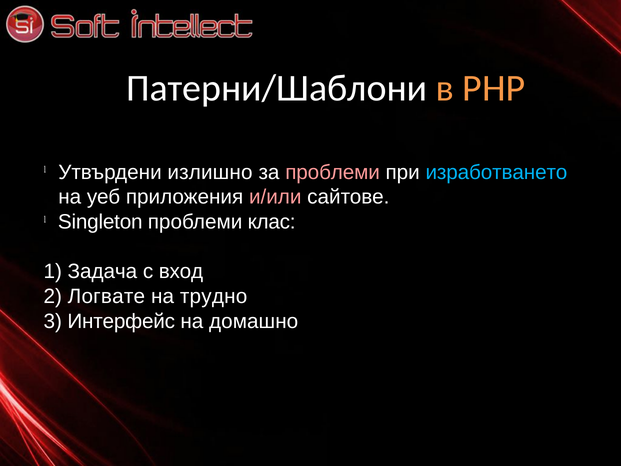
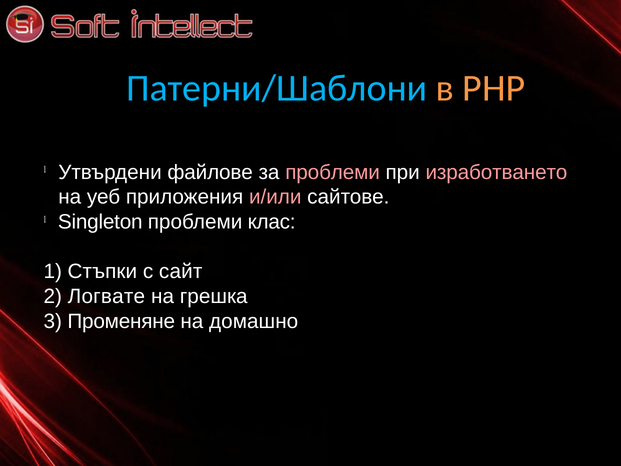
Патерни/Шаблони colour: white -> light blue (277, 88)
излишно: излишно -> файлове (210, 172)
изработването colour: light blue -> pink (496, 172)
Задача: Задача -> Стъпки (102, 272)
вход: вход -> сайт (181, 272)
трудно: трудно -> грешка (214, 296)
Интерфейс: Интерфейс -> Променяне (121, 321)
